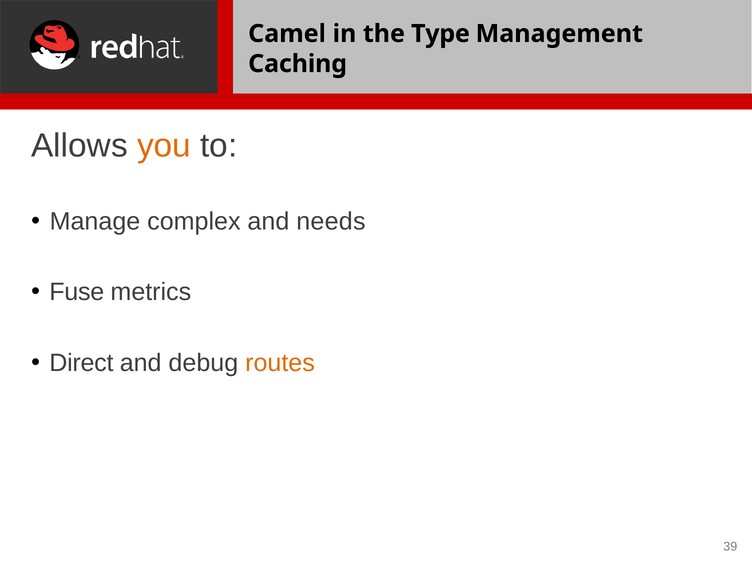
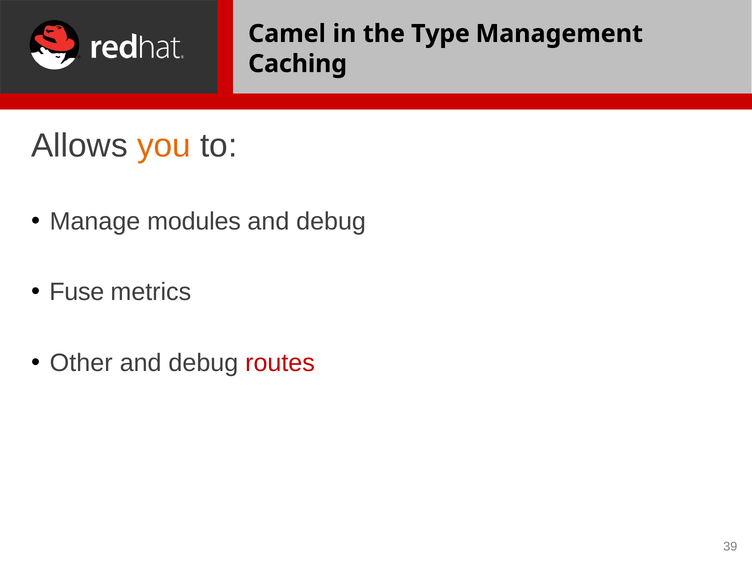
complex: complex -> modules (194, 221)
needs: needs -> debug (331, 221)
Direct: Direct -> Other (81, 363)
routes colour: orange -> red (280, 363)
